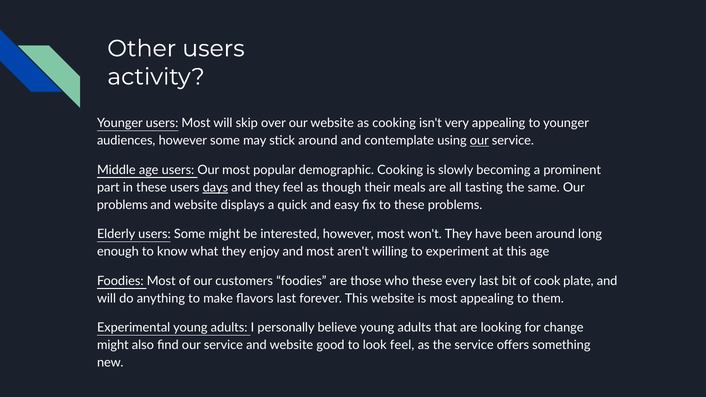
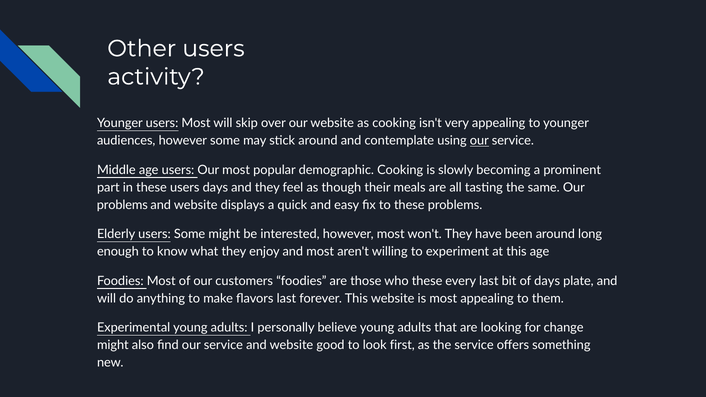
days underline: present -> none (215, 187)
of cook: cook -> days (547, 281)
look feel: feel -> first (402, 345)
